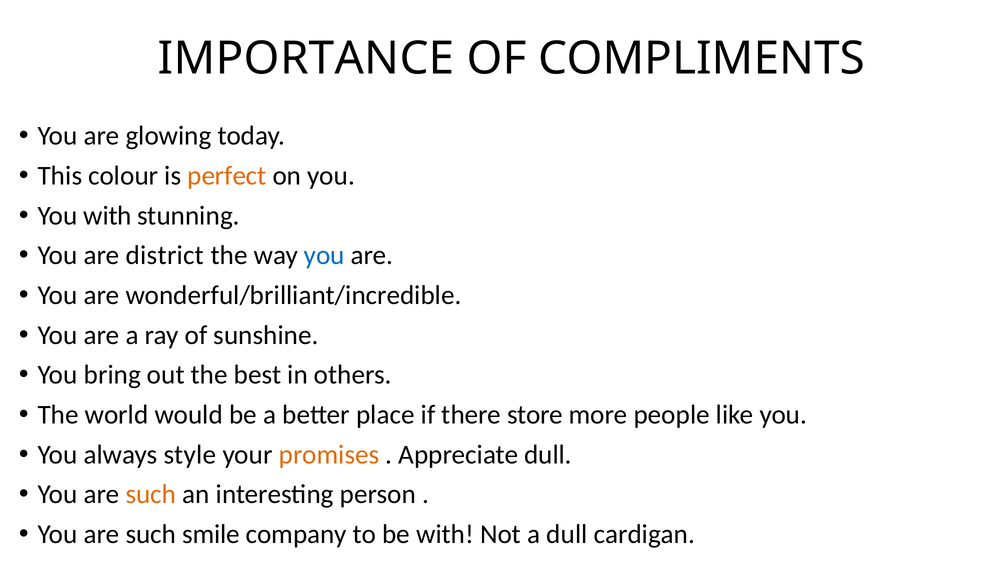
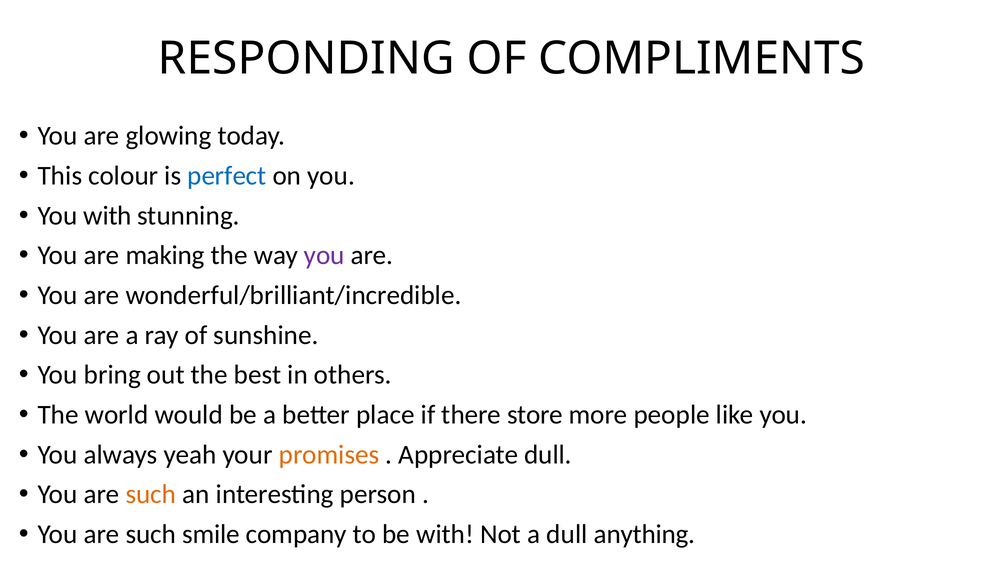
IMPORTANCE: IMPORTANCE -> RESPONDING (306, 59)
perfect colour: orange -> blue (227, 176)
district: district -> making (165, 255)
you colour: blue -> purple (324, 255)
style: style -> yeah (190, 454)
cardigan: cardigan -> anything (644, 534)
